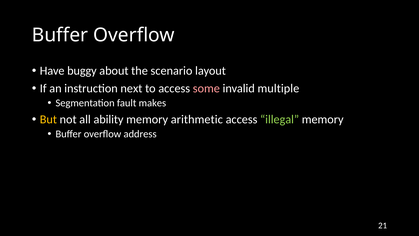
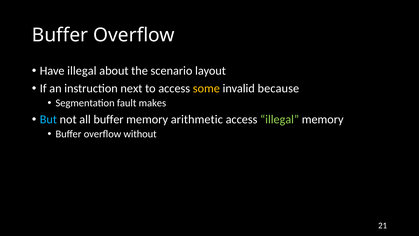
Have buggy: buggy -> illegal (82, 71)
some colour: pink -> yellow (206, 88)
multiple: multiple -> because (278, 88)
But colour: yellow -> light blue (48, 119)
all ability: ability -> buffer (109, 119)
address: address -> without (140, 134)
